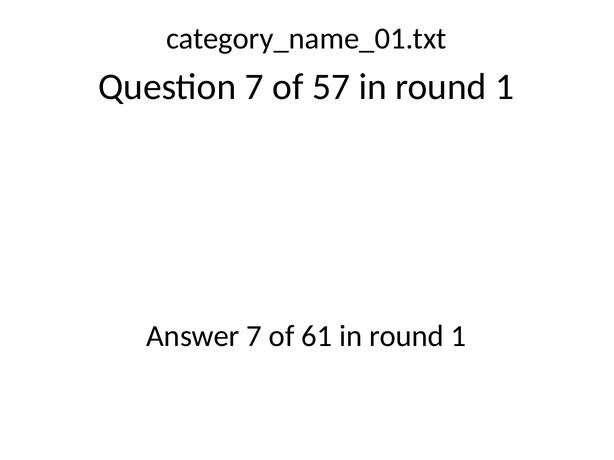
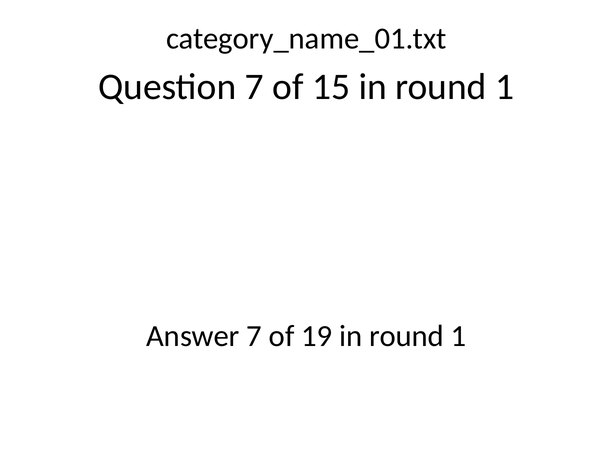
57: 57 -> 15 (331, 87)
61: 61 -> 19 (317, 336)
